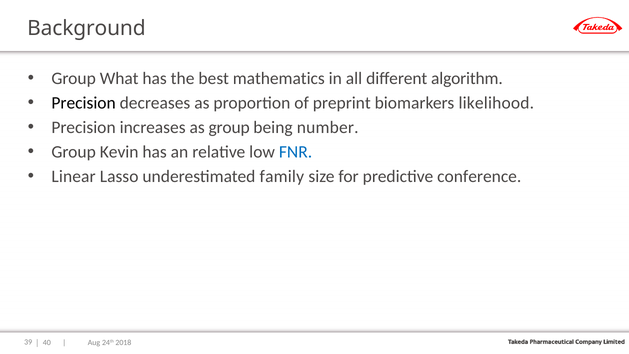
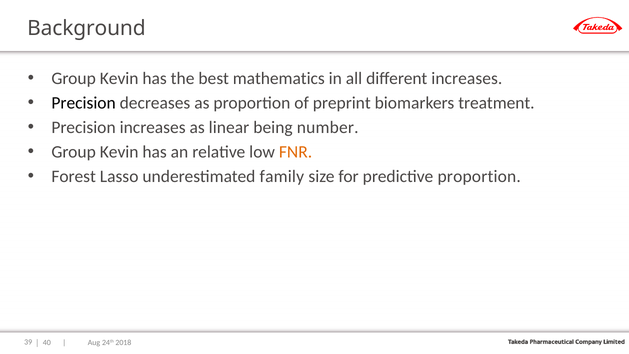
What: What -> Kevin (119, 79)
different algorithm: algorithm -> increases (467, 79)
likelihood: likelihood -> treatment (496, 103)
as group: group -> linear (229, 128)
FNR colour: blue -> orange (296, 152)
Linear: Linear -> Forest (74, 177)
predictive conference: conference -> proportion (479, 177)
